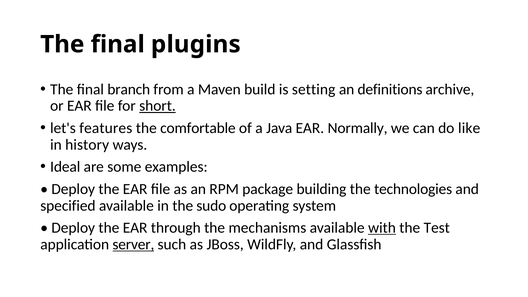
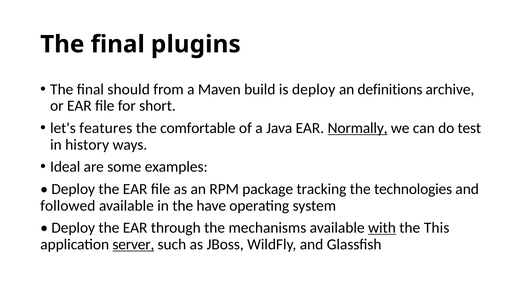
branch: branch -> should (129, 89)
is setting: setting -> deploy (314, 89)
short underline: present -> none (157, 106)
Normally underline: none -> present (358, 128)
like: like -> test (469, 128)
building: building -> tracking (321, 189)
specified: specified -> followed (68, 206)
sudo: sudo -> have (211, 206)
Test: Test -> This (437, 228)
